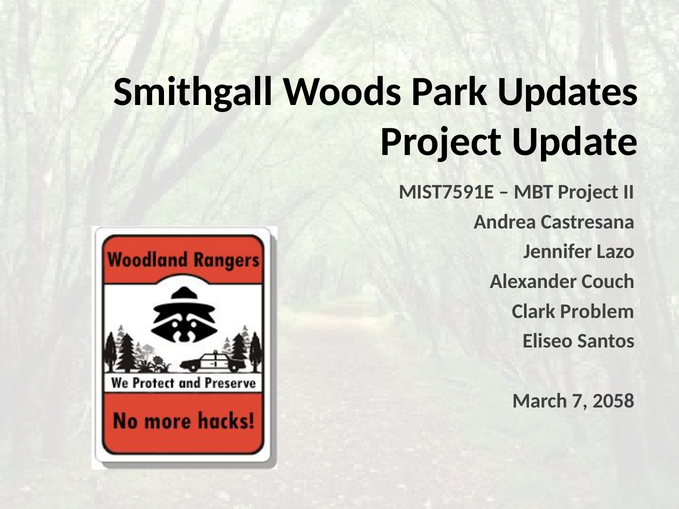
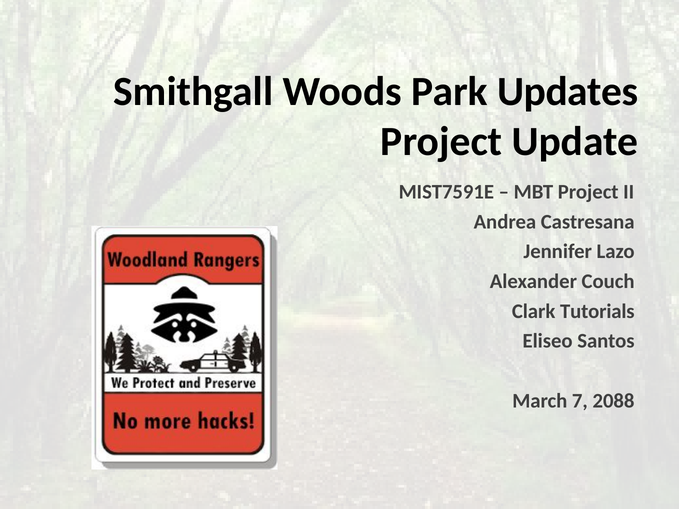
Problem: Problem -> Tutorials (597, 311)
2058: 2058 -> 2088 (614, 401)
